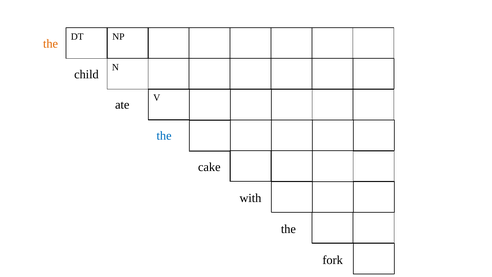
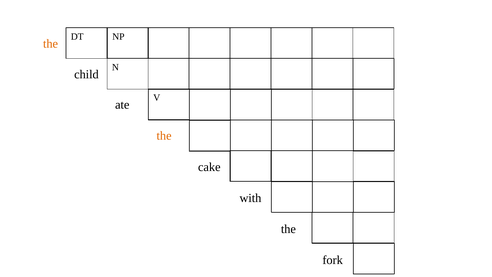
the colour: blue -> orange (164, 136)
